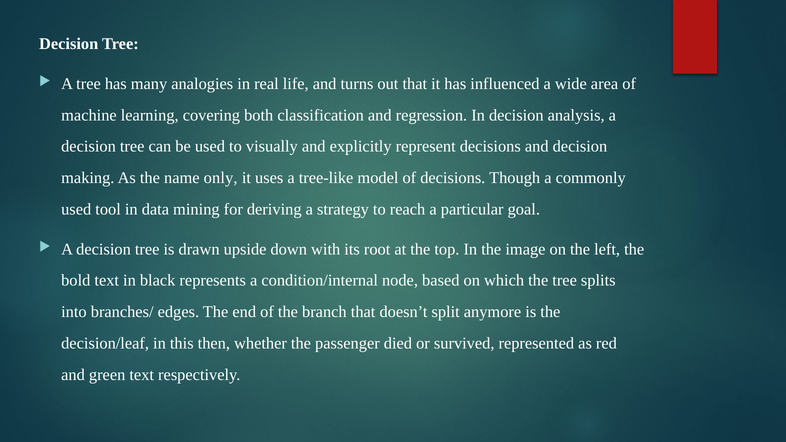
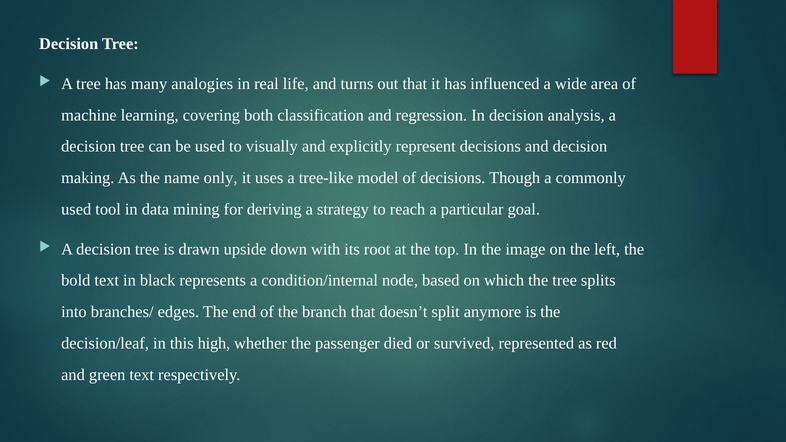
then: then -> high (214, 344)
